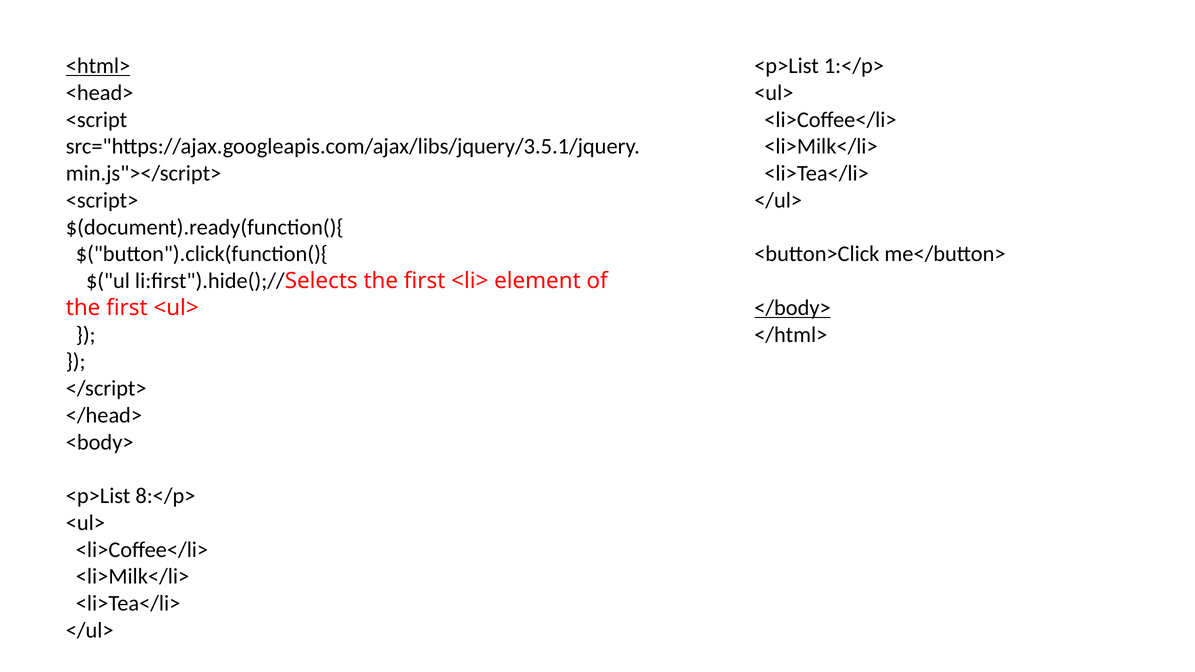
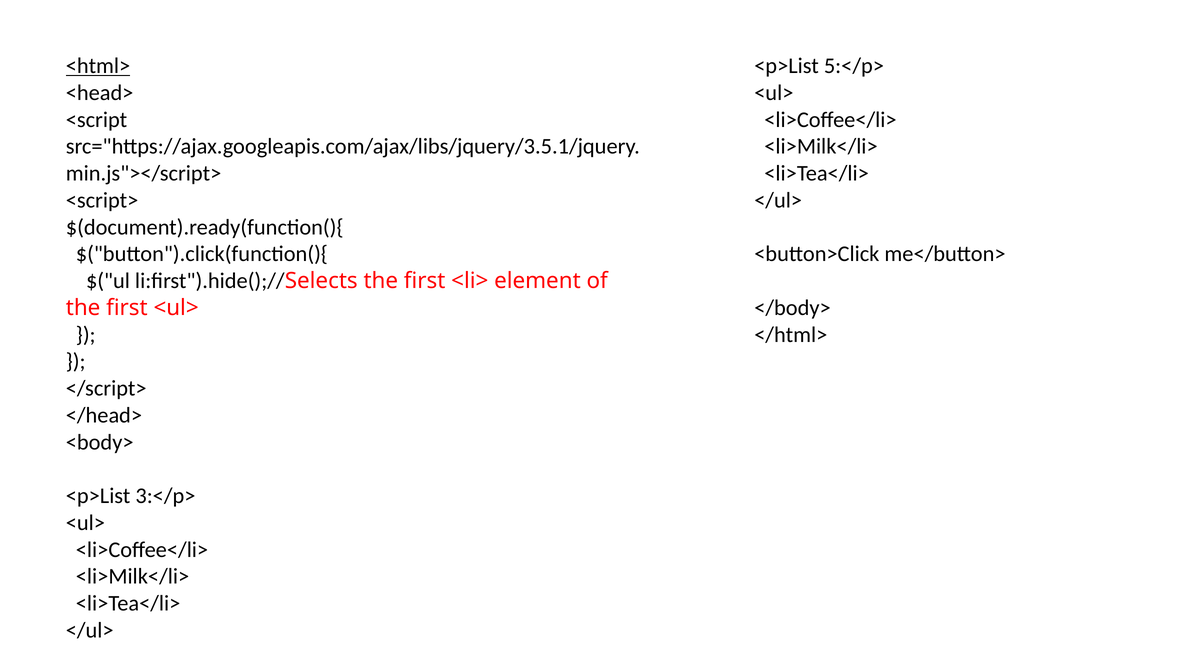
1:</p>: 1:</p> -> 5:</p> (854, 66)
</body> underline: present -> none (793, 308)
8:</p>: 8:</p> -> 3:</p> (165, 496)
